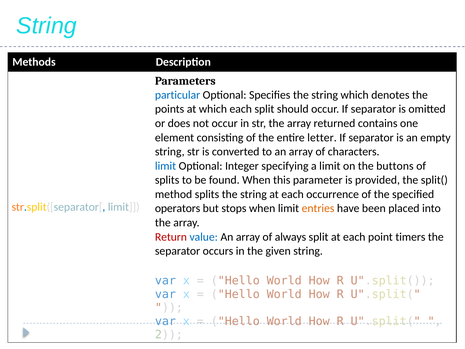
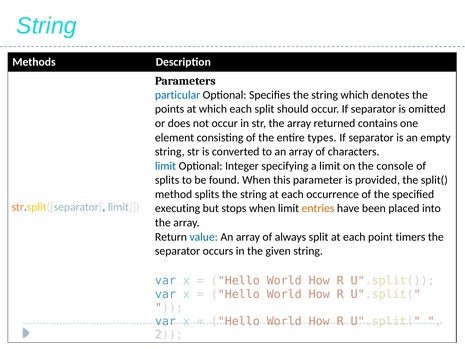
letter: letter -> types (322, 137)
buttons: buttons -> console (395, 166)
operators: operators -> executing (178, 208)
Return colour: red -> black (171, 237)
